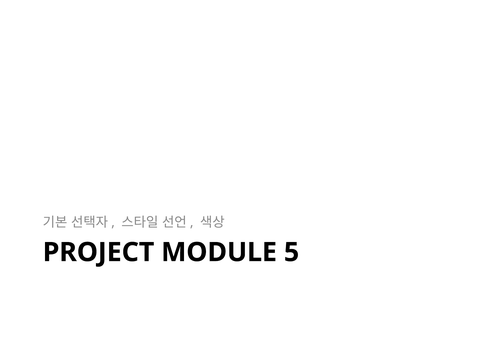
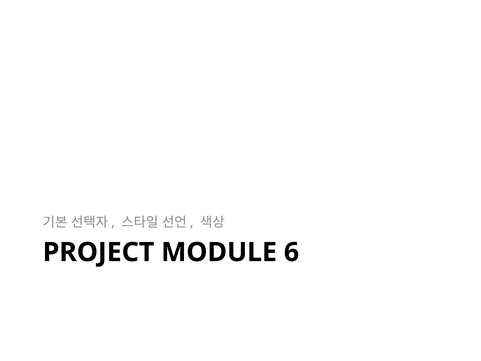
5: 5 -> 6 (292, 252)
